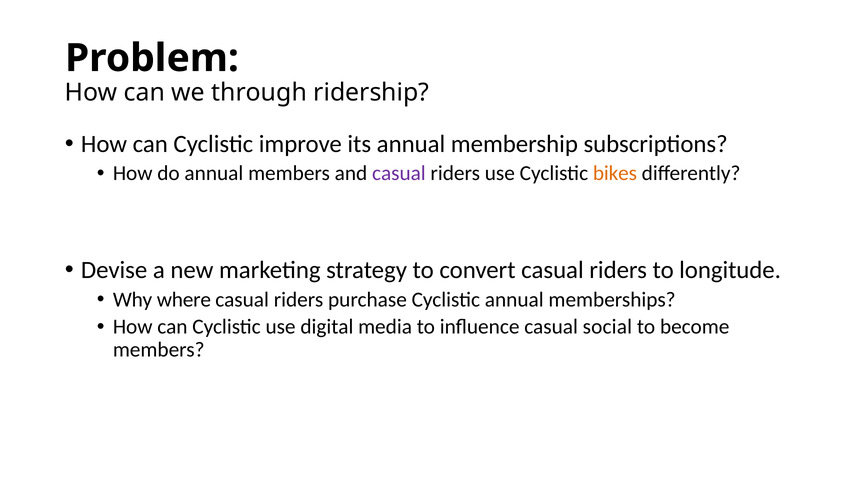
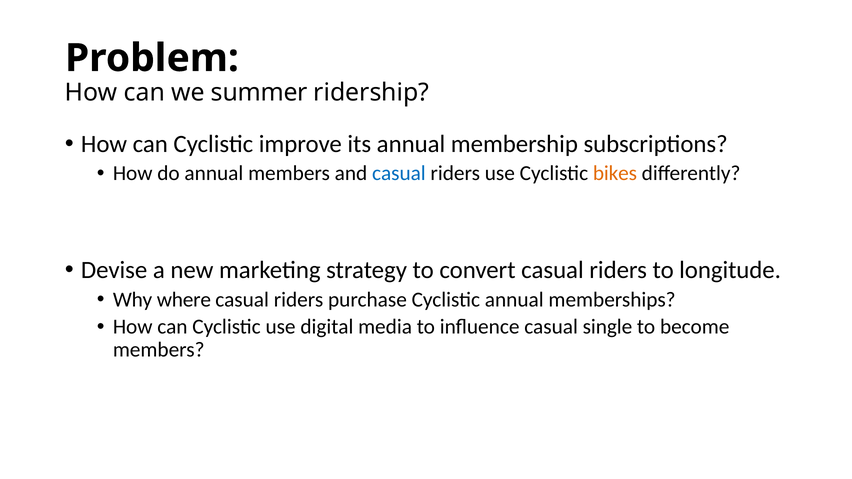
through: through -> summer (259, 93)
casual colour: purple -> blue (399, 173)
social: social -> single (607, 327)
